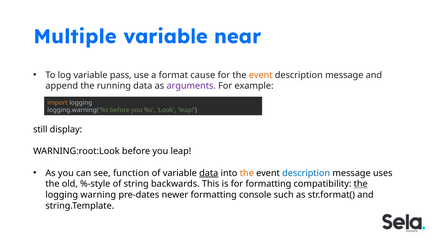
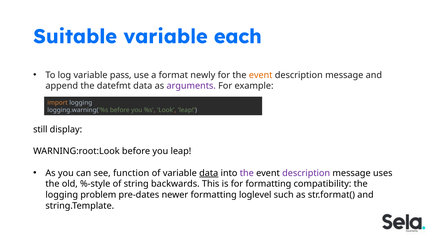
Multiple: Multiple -> Suitable (75, 37)
near: near -> each (238, 37)
cause: cause -> newly (203, 75)
running: running -> datefmt (114, 86)
the colour: orange -> purple (247, 173)
description colour: blue -> purple (306, 173)
the underline: present -> none (361, 184)
warning: warning -> problem (98, 195)
console: console -> loglevel (255, 195)
